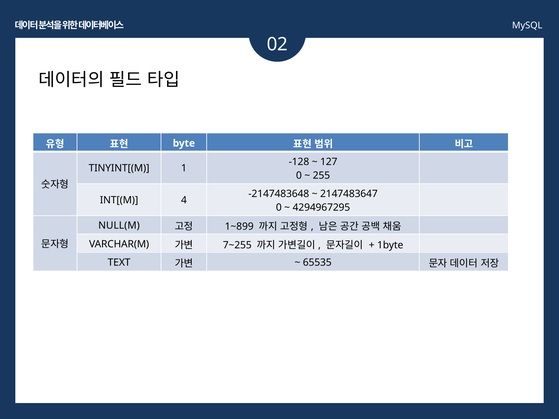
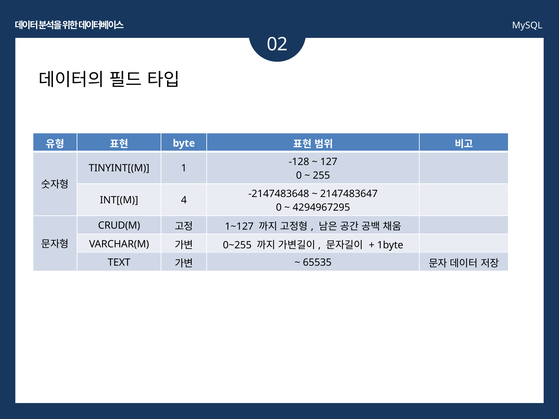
NULL(M: NULL(M -> CRUD(M (119, 226)
1~899: 1~899 -> 1~127 (239, 227)
7~255: 7~255 -> 0~255 (237, 245)
